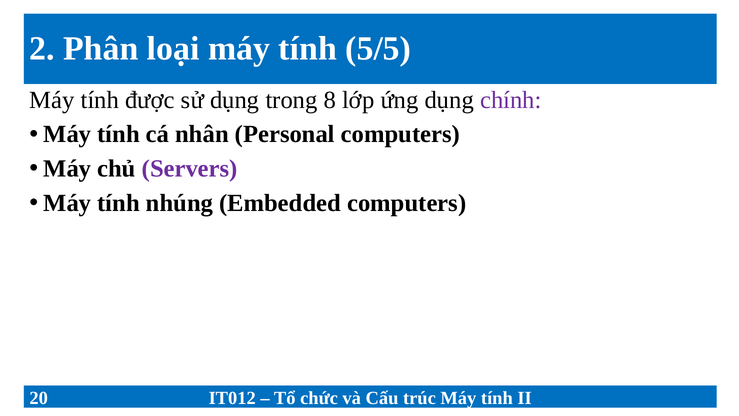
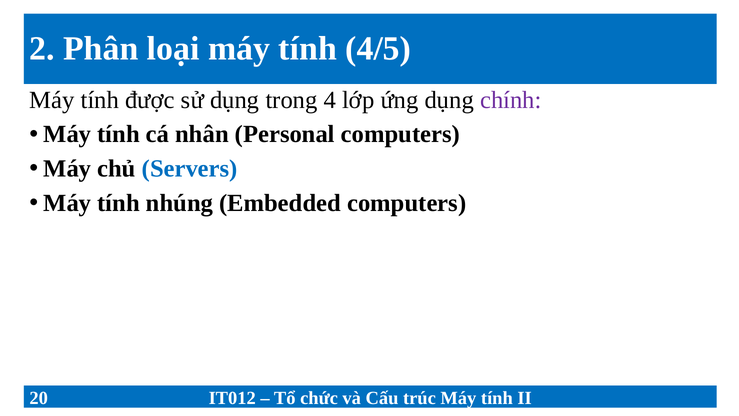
5/5: 5/5 -> 4/5 (378, 49)
8: 8 -> 4 (330, 100)
Servers colour: purple -> blue (190, 168)
